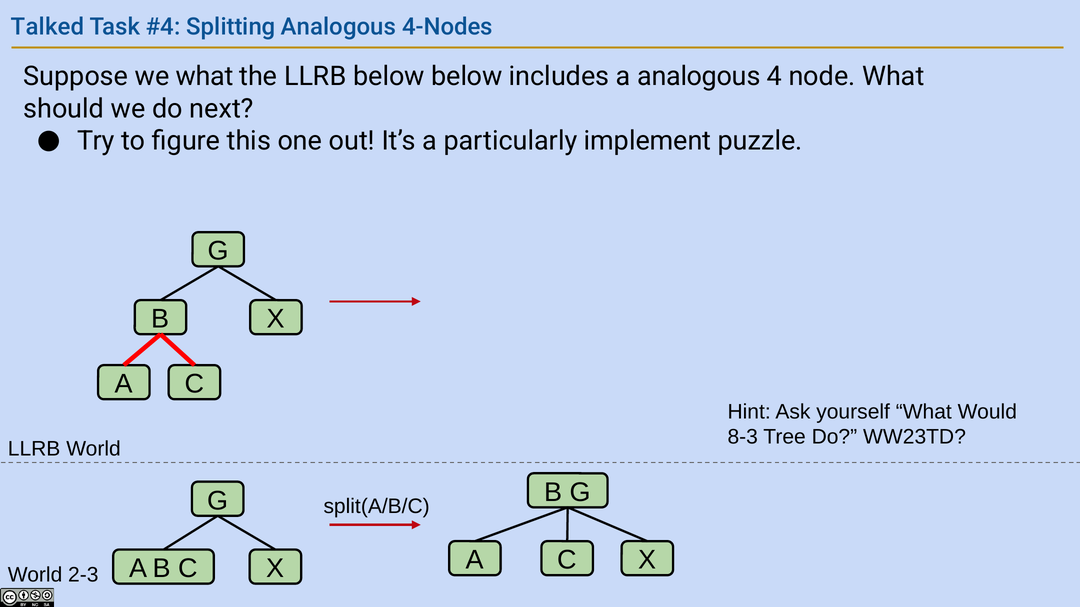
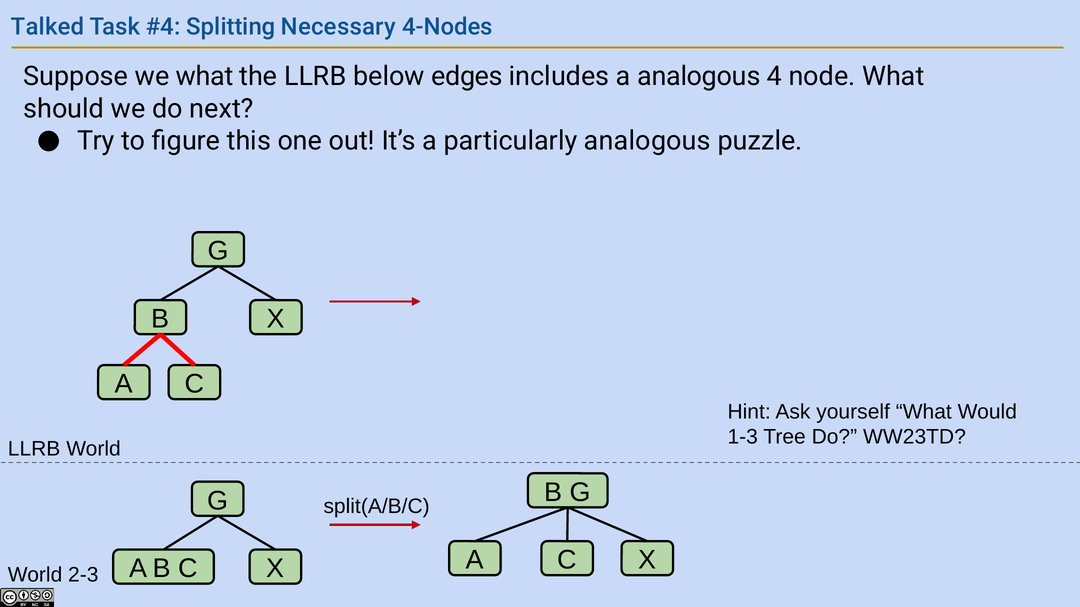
Splitting Analogous: Analogous -> Necessary (338, 27)
below below: below -> edges (467, 76)
particularly implement: implement -> analogous (647, 141)
8-3: 8-3 -> 1-3 (743, 437)
